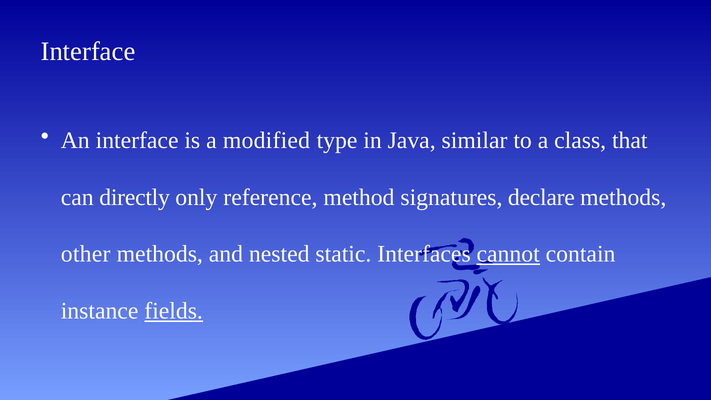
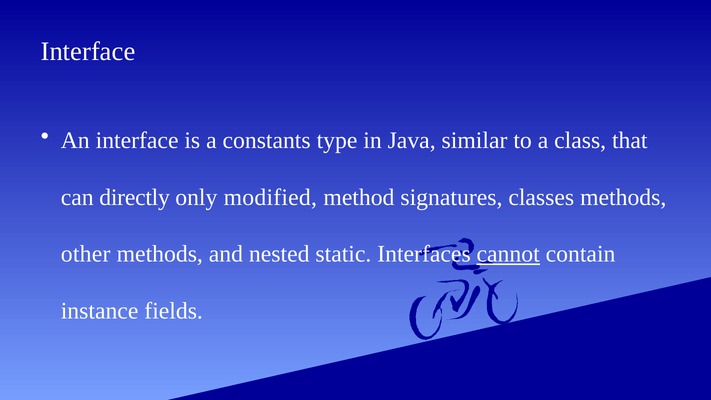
modified: modified -> constants (267, 140)
reference: reference -> modified (270, 197)
declare: declare -> classes (541, 197)
fields underline: present -> none (174, 311)
